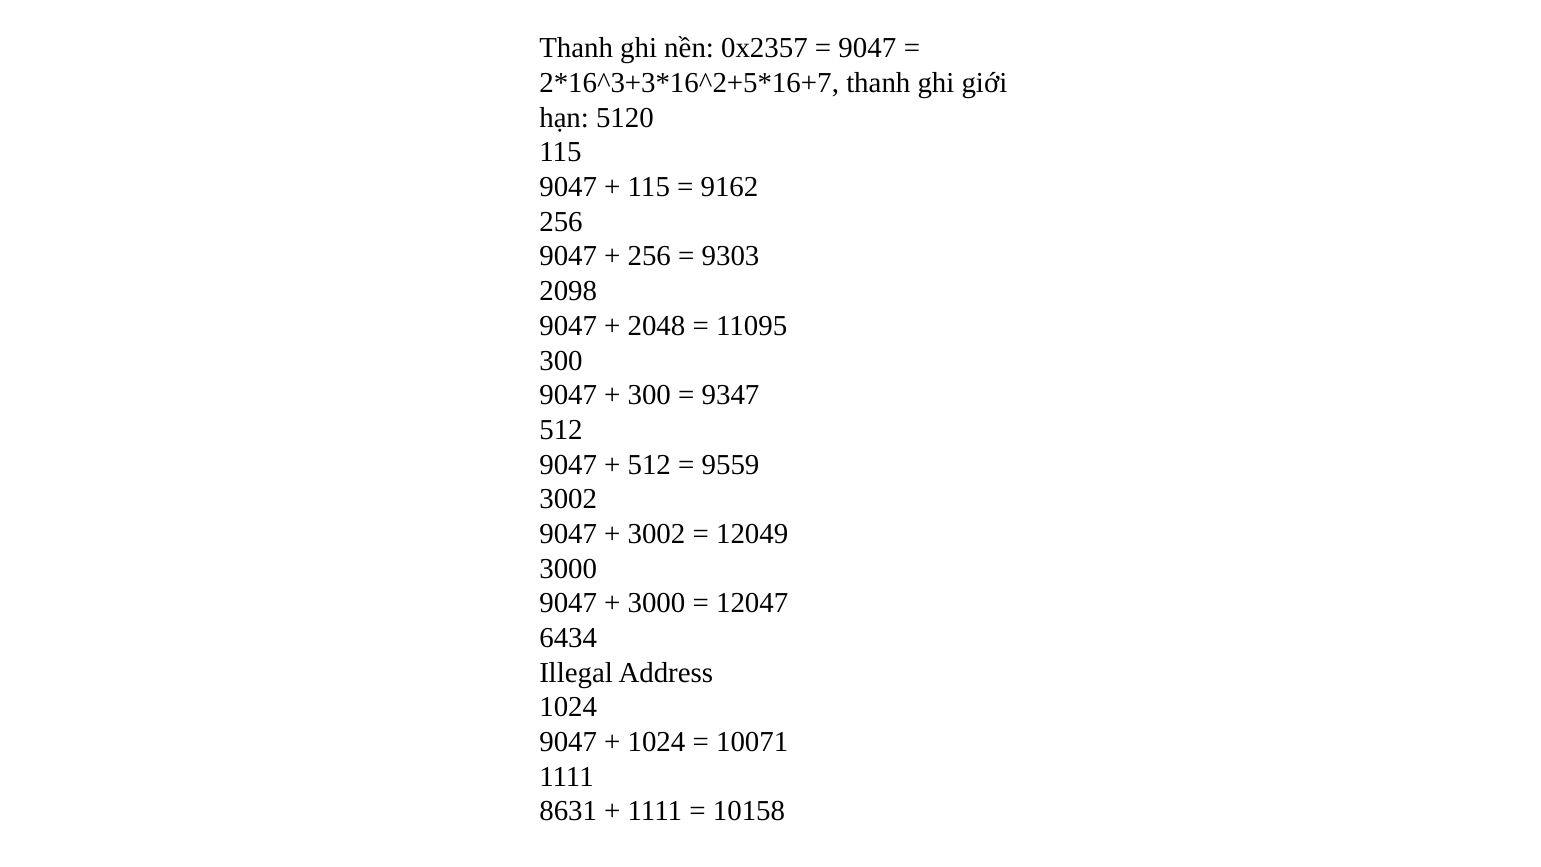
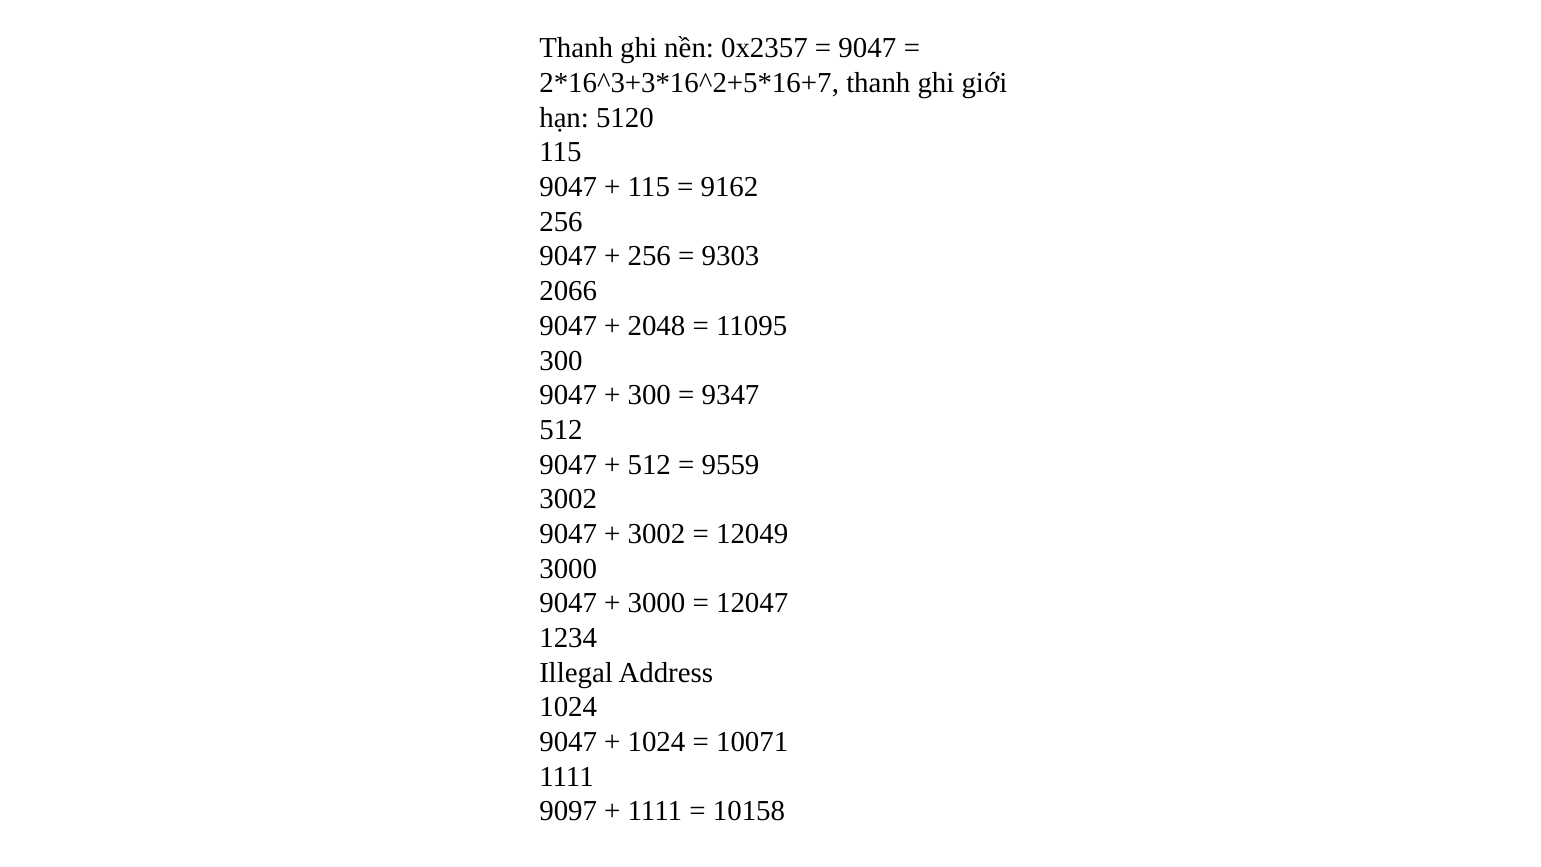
2098: 2098 -> 2066 (568, 291)
6434: 6434 -> 1234 (568, 638)
8631: 8631 -> 9097 (568, 811)
